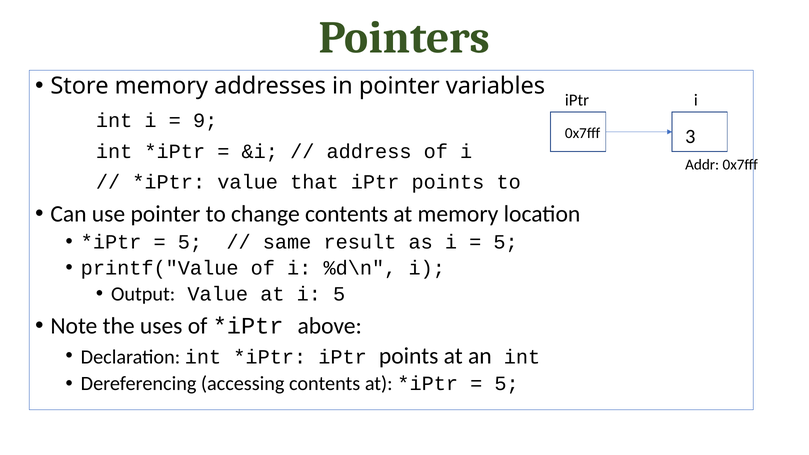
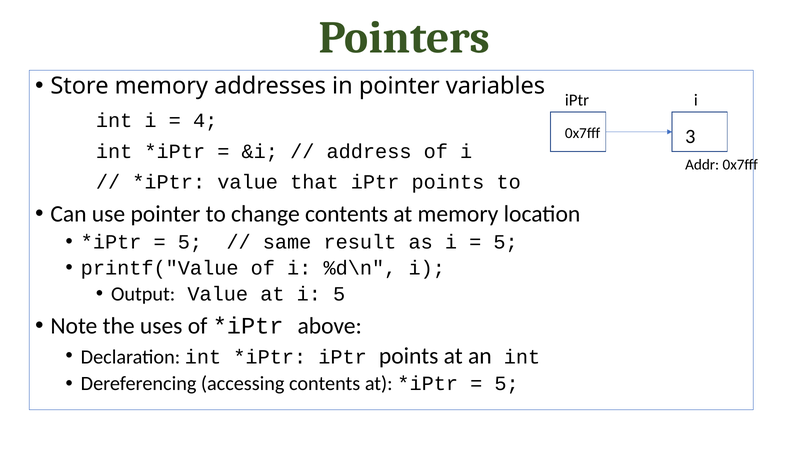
9: 9 -> 4 (205, 121)
